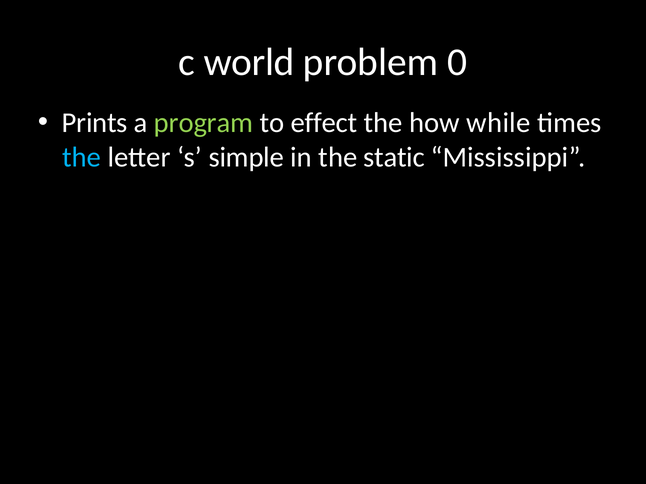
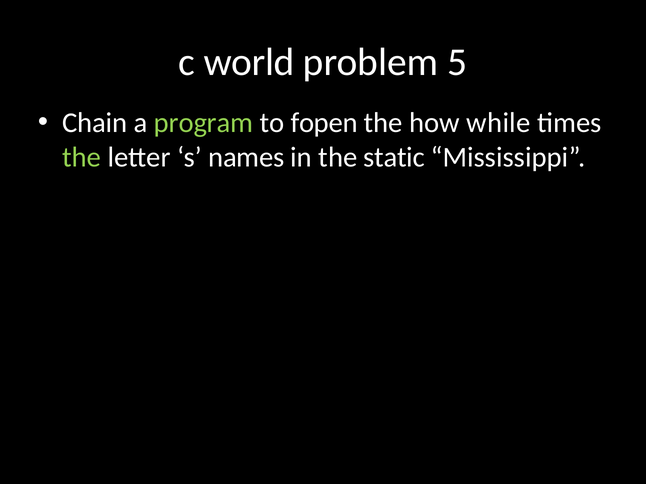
0: 0 -> 5 (457, 63)
Prints: Prints -> Chain (95, 123)
effect: effect -> fopen (324, 123)
the colour: light blue -> light green (82, 157)
simple: simple -> names (246, 157)
